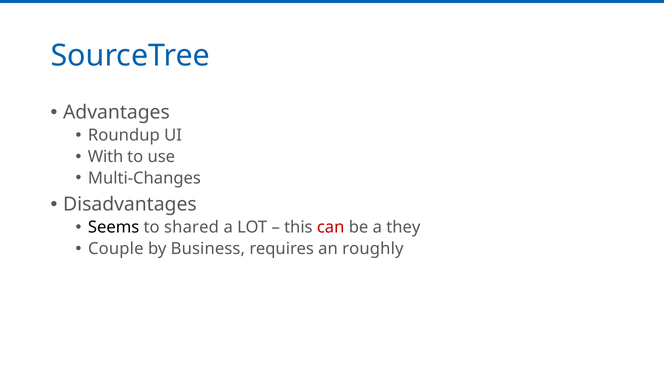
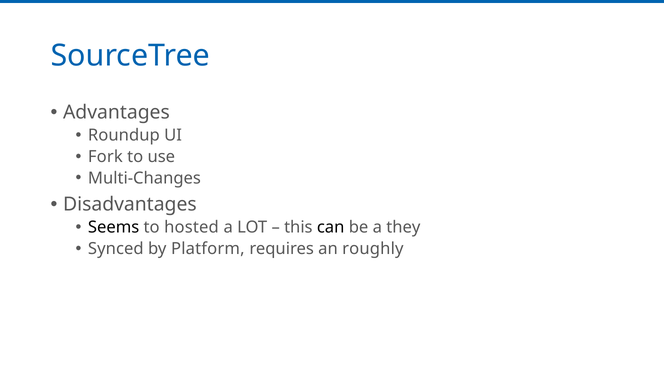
With: With -> Fork (105, 157)
shared: shared -> hosted (191, 227)
can colour: red -> black (331, 227)
Couple: Couple -> Synced (116, 248)
Business: Business -> Platform (208, 248)
